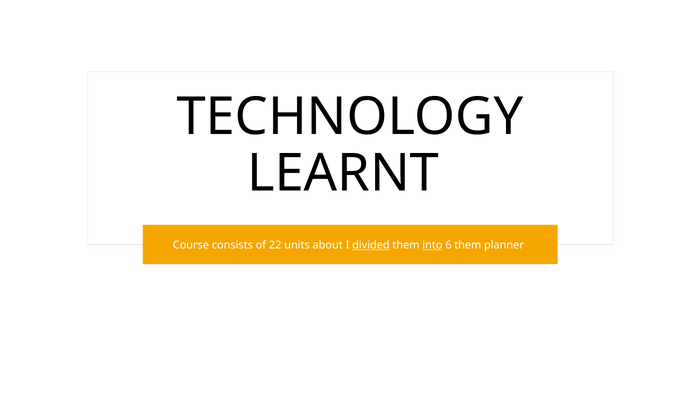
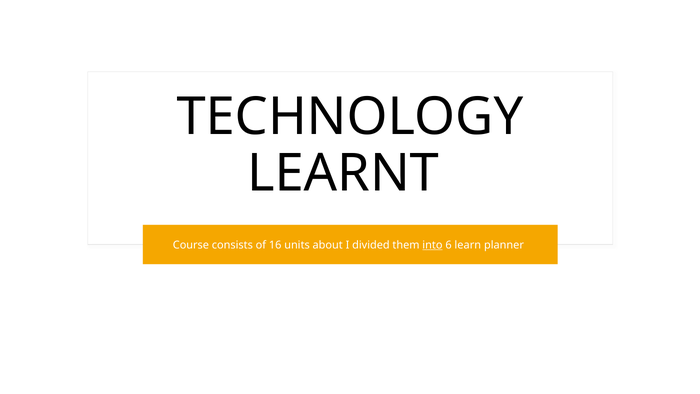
22: 22 -> 16 (275, 245)
divided underline: present -> none (371, 245)
6 them: them -> learn (468, 245)
